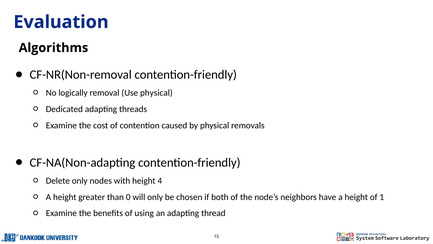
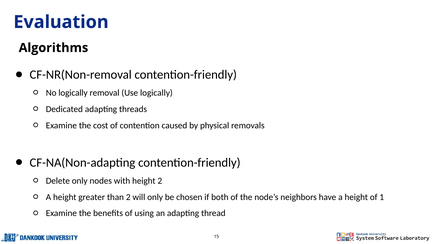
Use physical: physical -> logically (156, 93)
height 4: 4 -> 2 (160, 180)
than 0: 0 -> 2 (128, 197)
